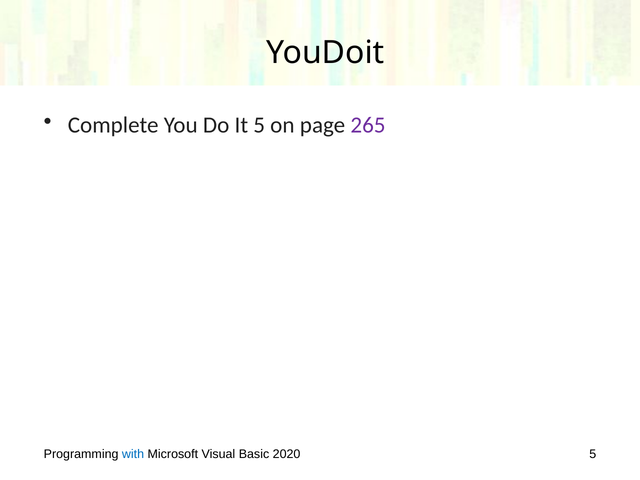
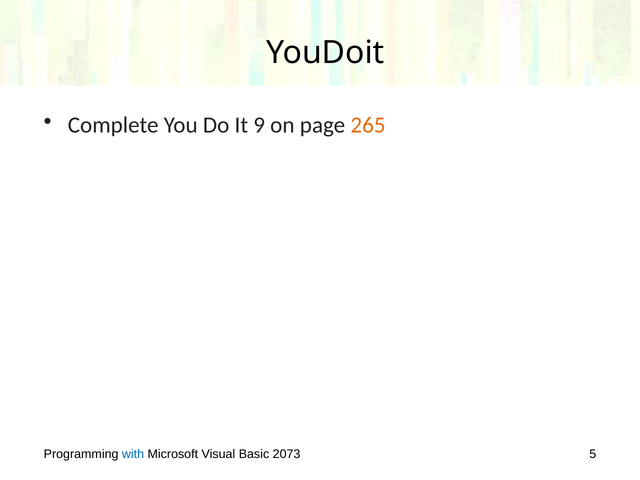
It 5: 5 -> 9 (259, 125)
265 colour: purple -> orange (368, 125)
2020: 2020 -> 2073 (287, 454)
